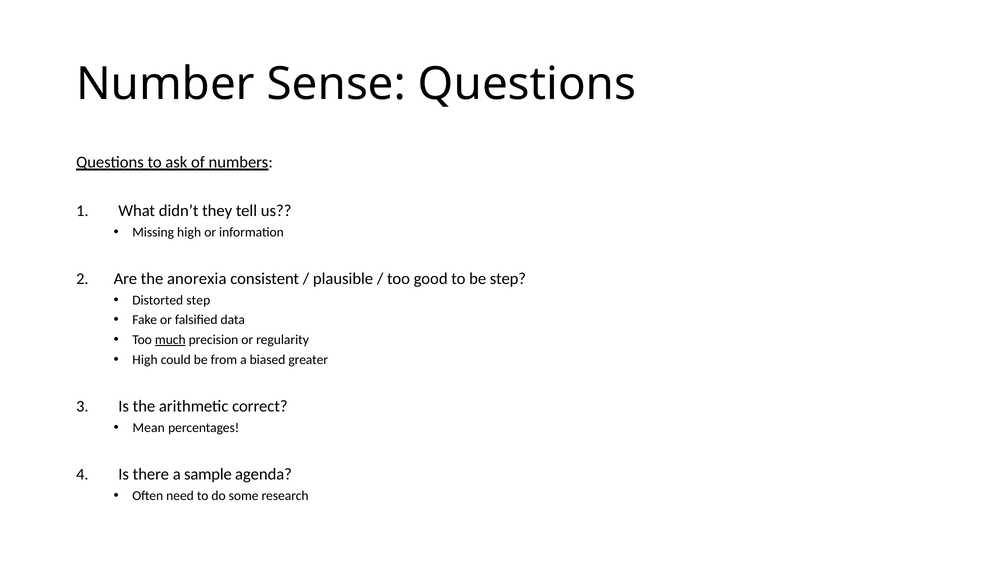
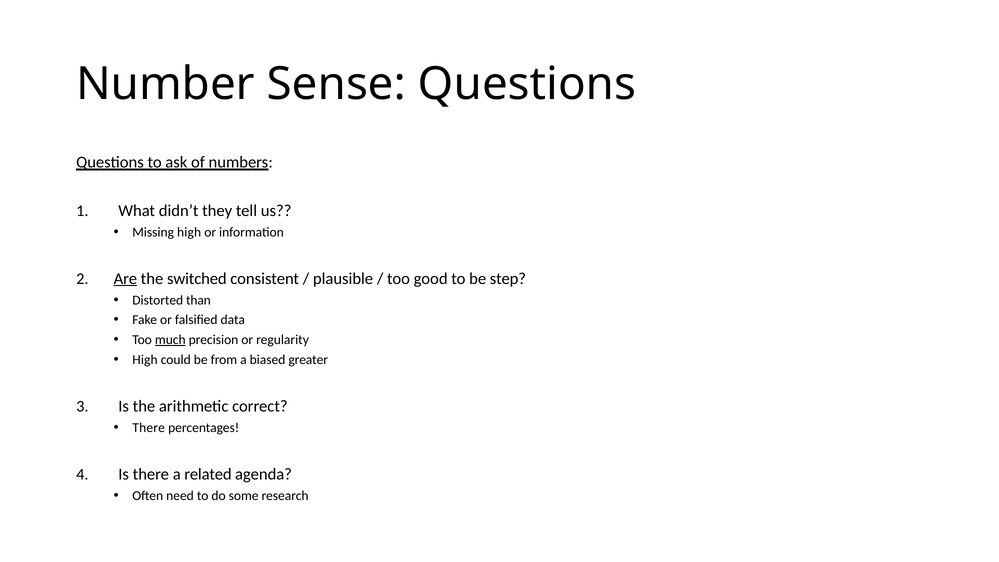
Are underline: none -> present (125, 279)
anorexia: anorexia -> switched (197, 279)
Distorted step: step -> than (198, 300)
Mean: Mean -> There (149, 428)
sample: sample -> related (208, 474)
